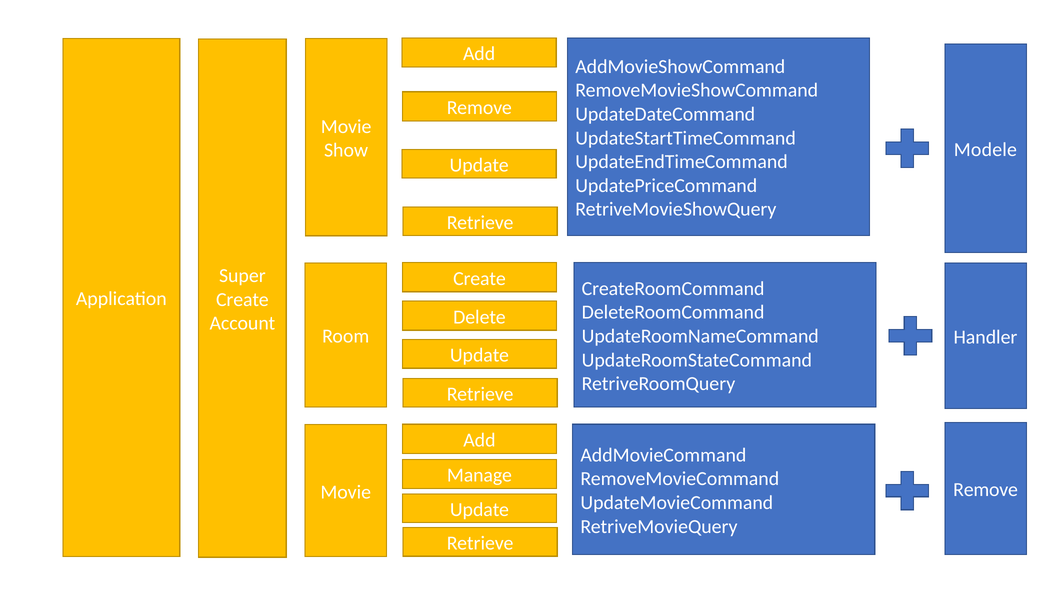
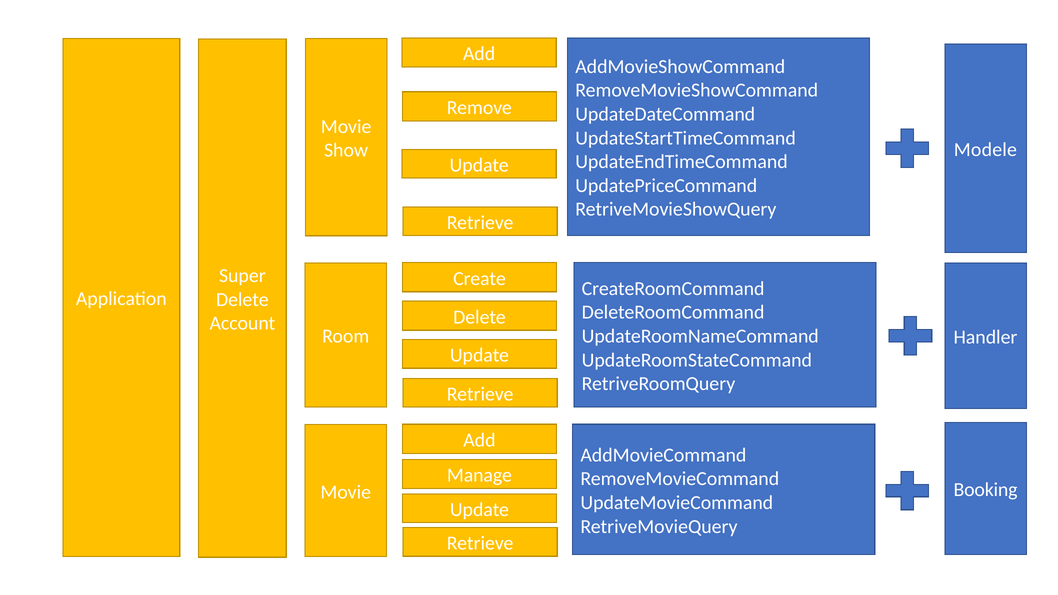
Create: Create -> Delete (242, 300)
Remove: Remove -> Booking (986, 490)
